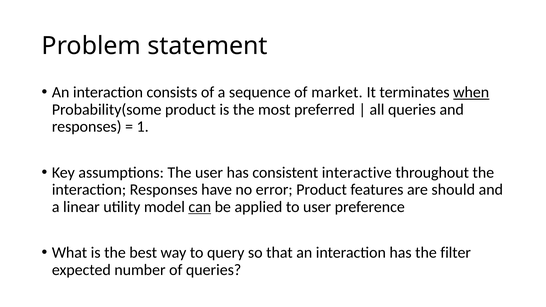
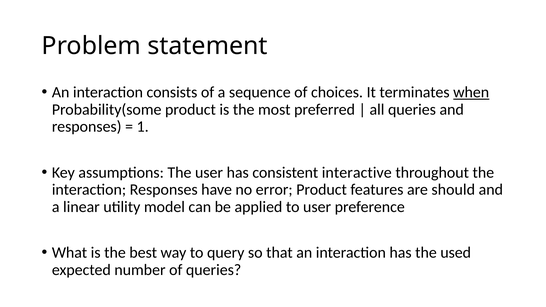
market: market -> choices (337, 92)
can underline: present -> none (200, 207)
filter: filter -> used (456, 253)
